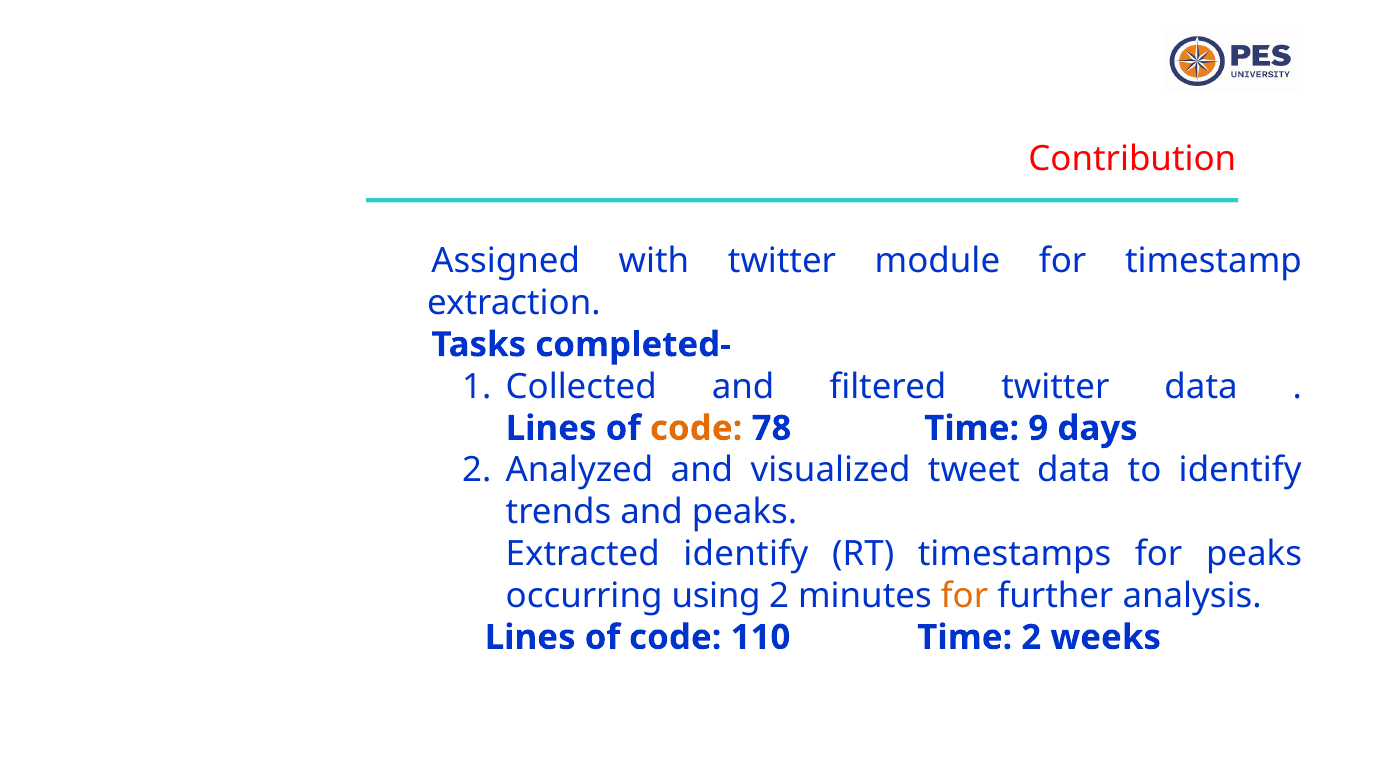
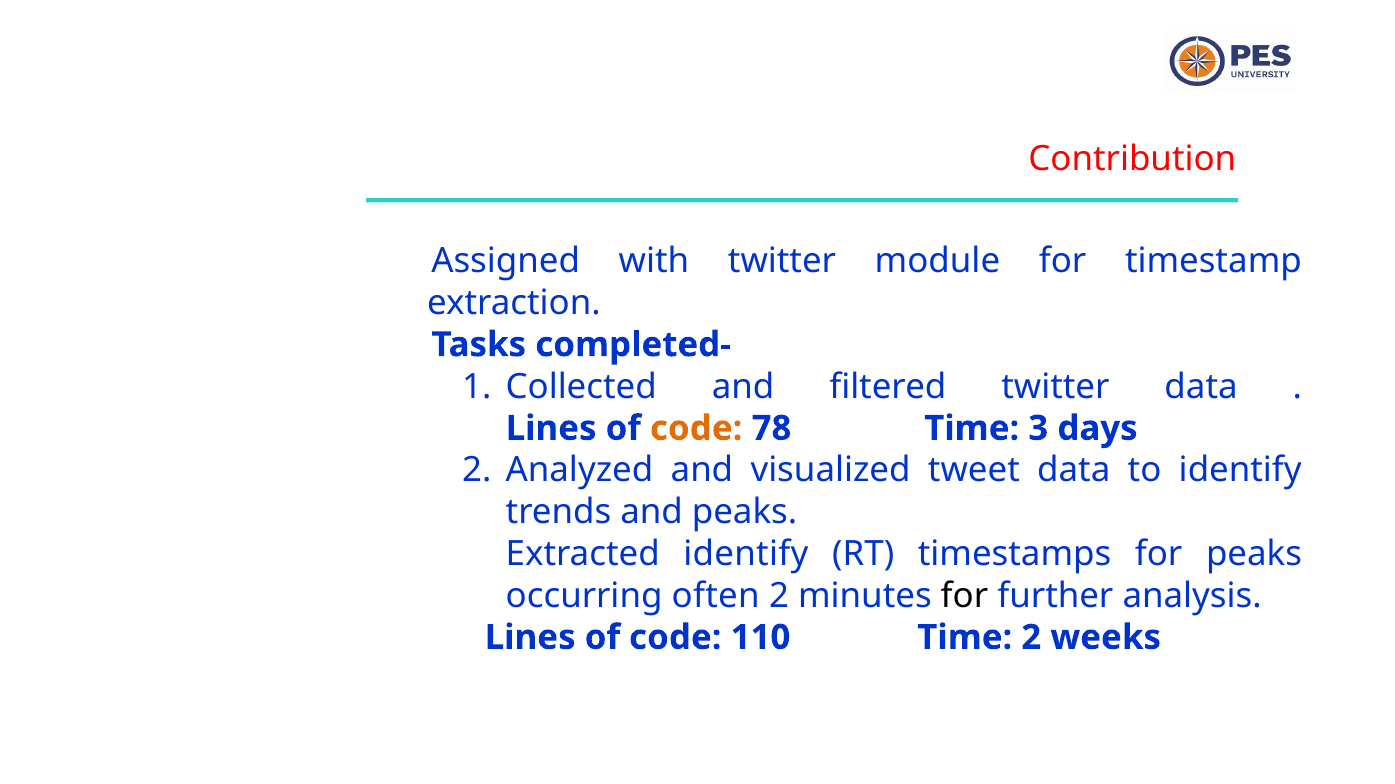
9: 9 -> 3 (1038, 429)
using: using -> often (716, 596)
for colour: orange -> black (964, 596)
